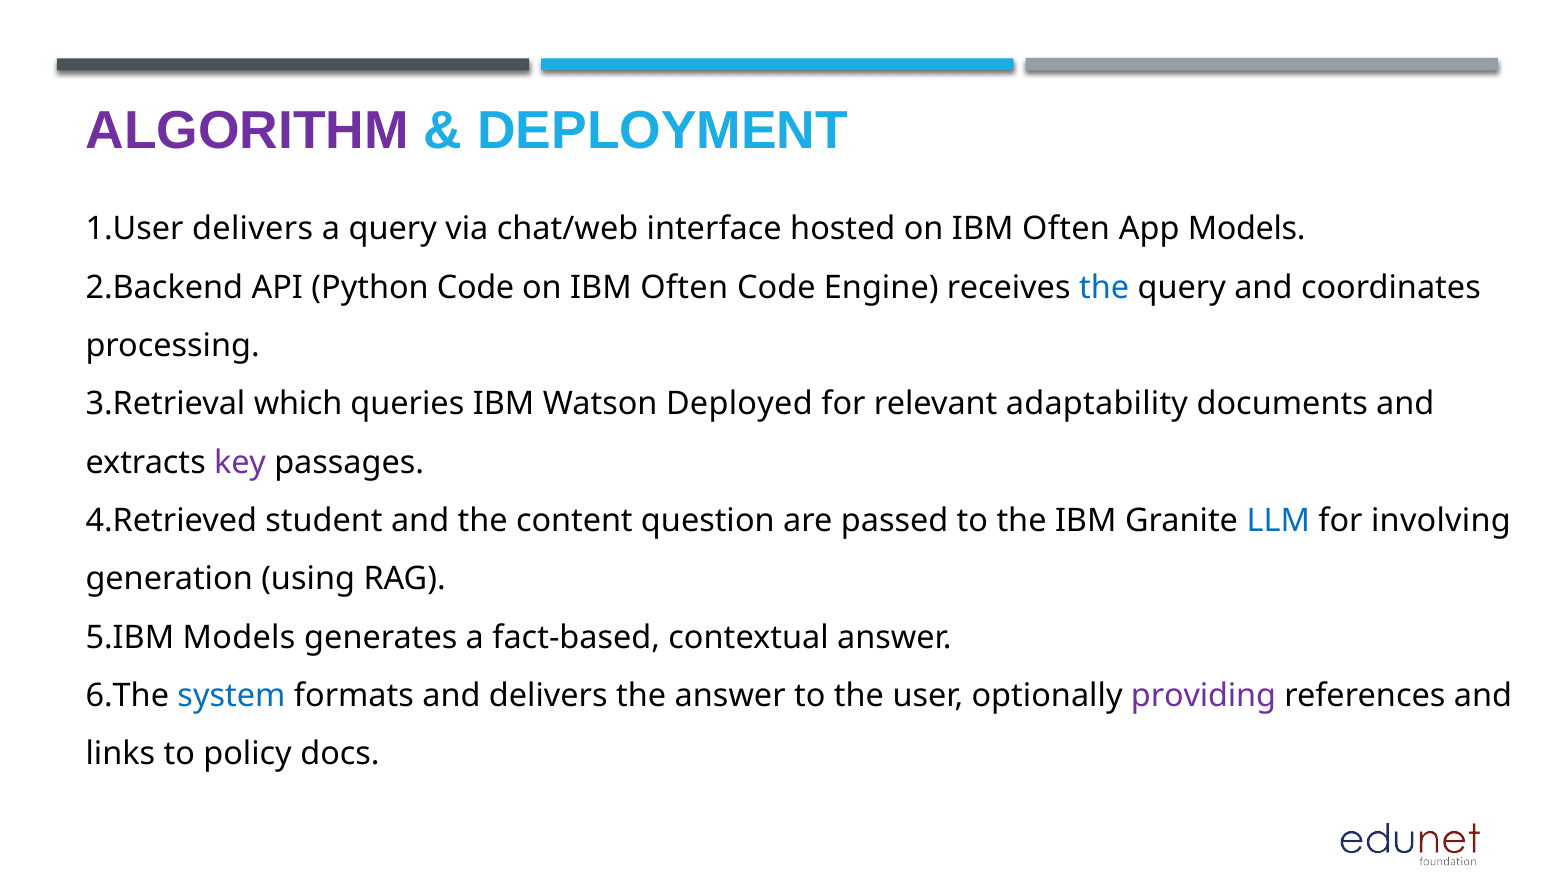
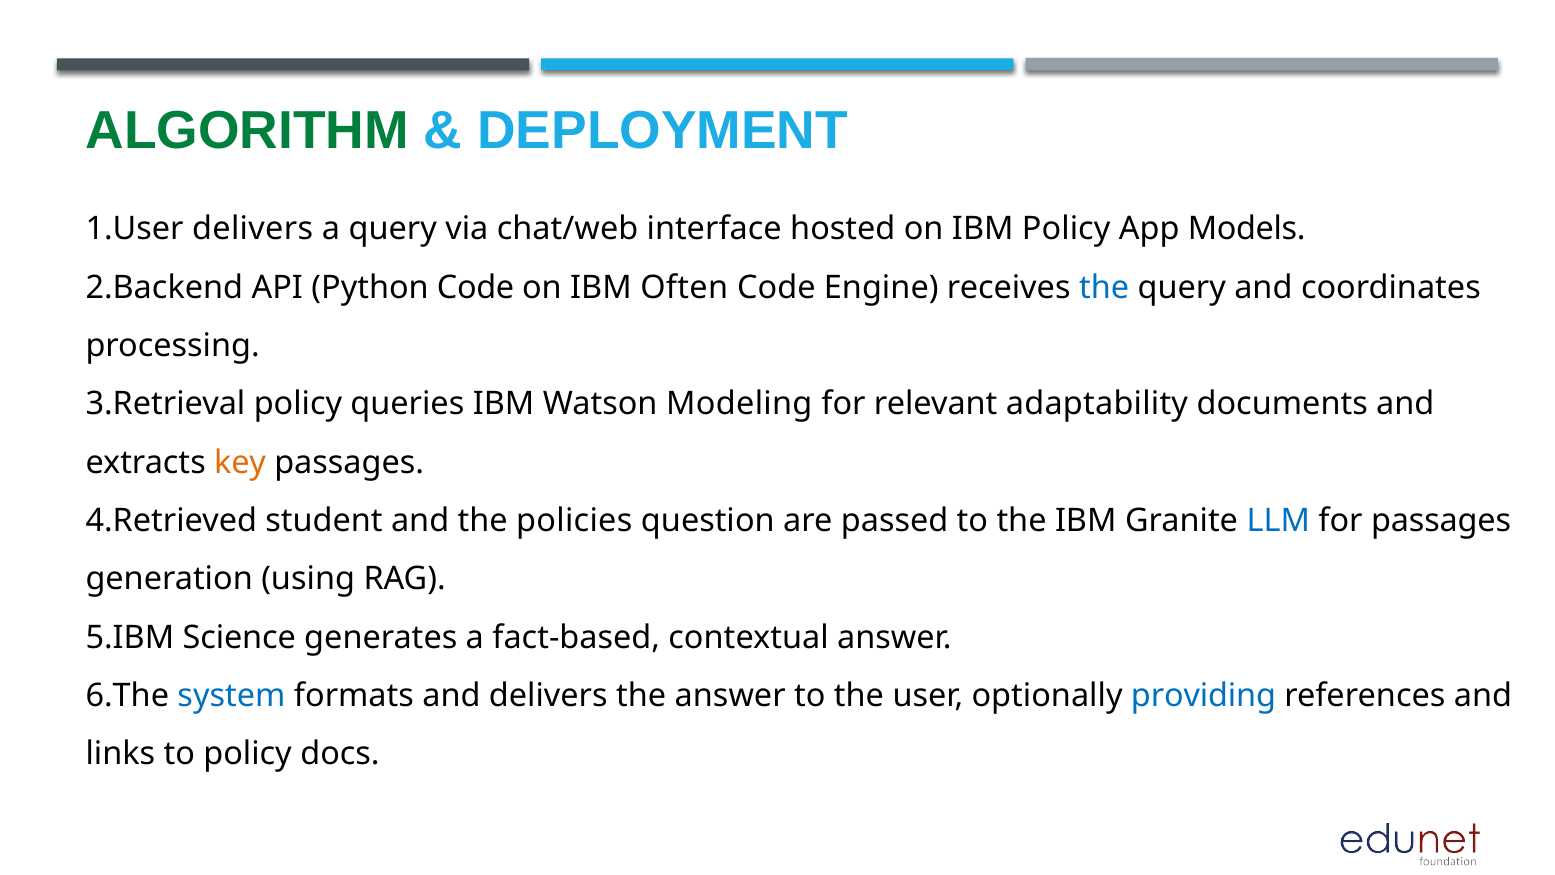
ALGORITHM colour: purple -> green (247, 131)
hosted on IBM Often: Often -> Policy (1066, 229)
which: which -> policy (298, 404)
Deployed: Deployed -> Modeling (739, 404)
key colour: purple -> orange (240, 462)
content: content -> policies (574, 521)
for involving: involving -> passages (1441, 521)
Models: Models -> Science (239, 637)
providing colour: purple -> blue (1204, 696)
